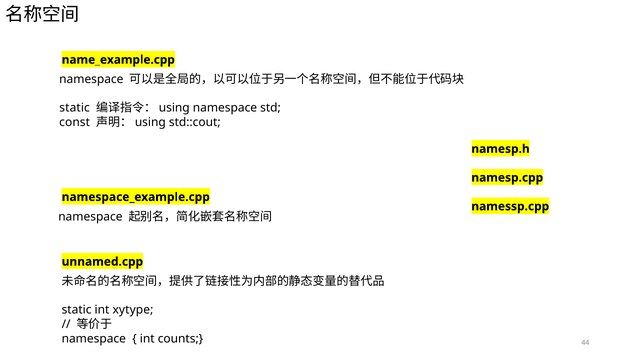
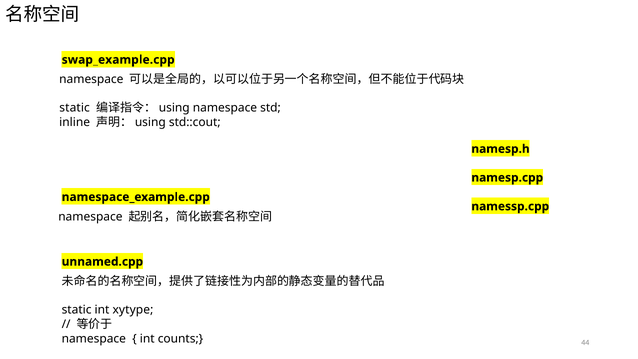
name_example.cpp: name_example.cpp -> swap_example.cpp (118, 60)
const: const -> inline (75, 122)
